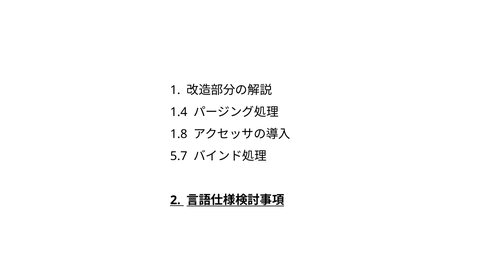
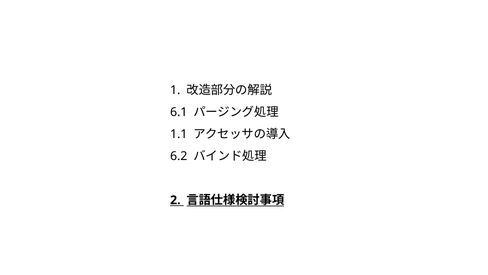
1.4: 1.4 -> 6.1 (179, 112)
1.8: 1.8 -> 1.1 (179, 134)
5.7: 5.7 -> 6.2 (179, 156)
